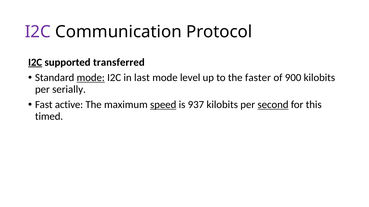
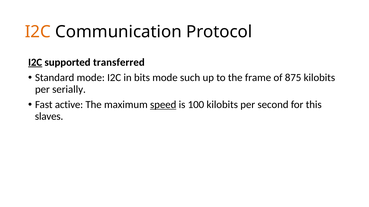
I2C colour: purple -> orange (38, 32)
mode underline: present -> none (91, 78)
last: last -> bits (142, 78)
level: level -> such (190, 78)
faster: faster -> frame (258, 78)
900: 900 -> 875 (293, 78)
937: 937 -> 100 (196, 105)
second underline: present -> none (273, 105)
timed: timed -> slaves (49, 117)
